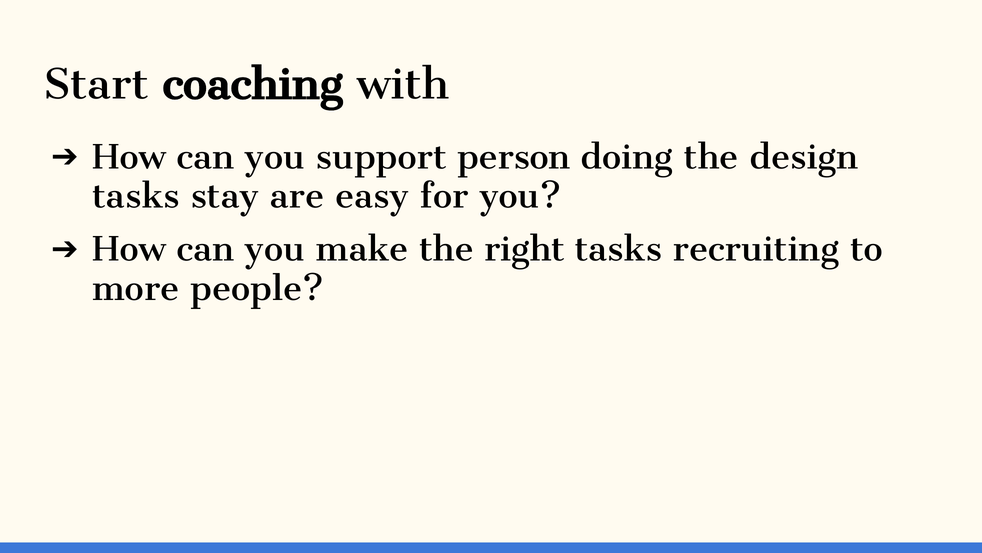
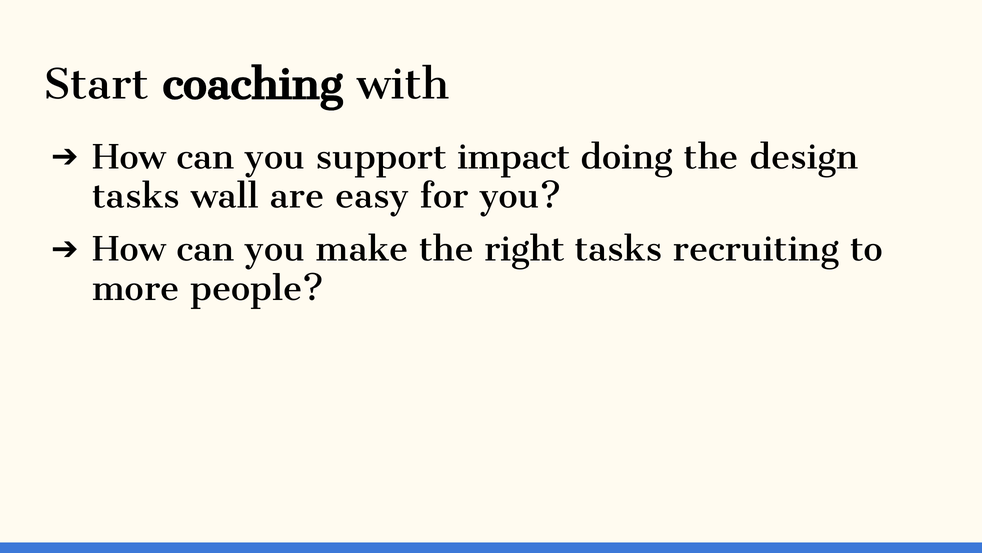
person: person -> impact (514, 158)
stay: stay -> wall (225, 197)
